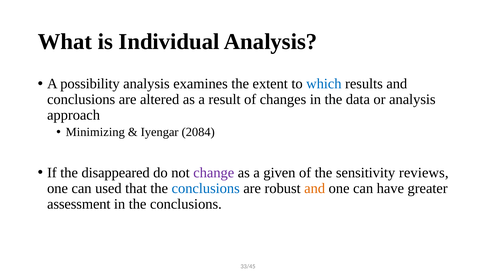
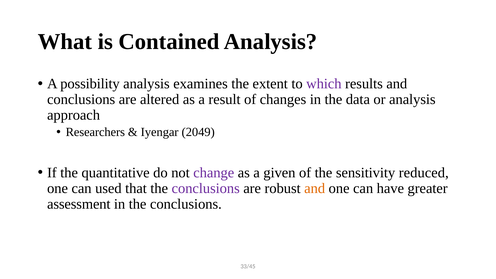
Individual: Individual -> Contained (169, 42)
which colour: blue -> purple (324, 84)
Minimizing: Minimizing -> Researchers (95, 132)
2084: 2084 -> 2049 (198, 132)
disappeared: disappeared -> quantitative (116, 173)
reviews: reviews -> reduced (424, 173)
conclusions colour: blue -> purple (206, 188)
